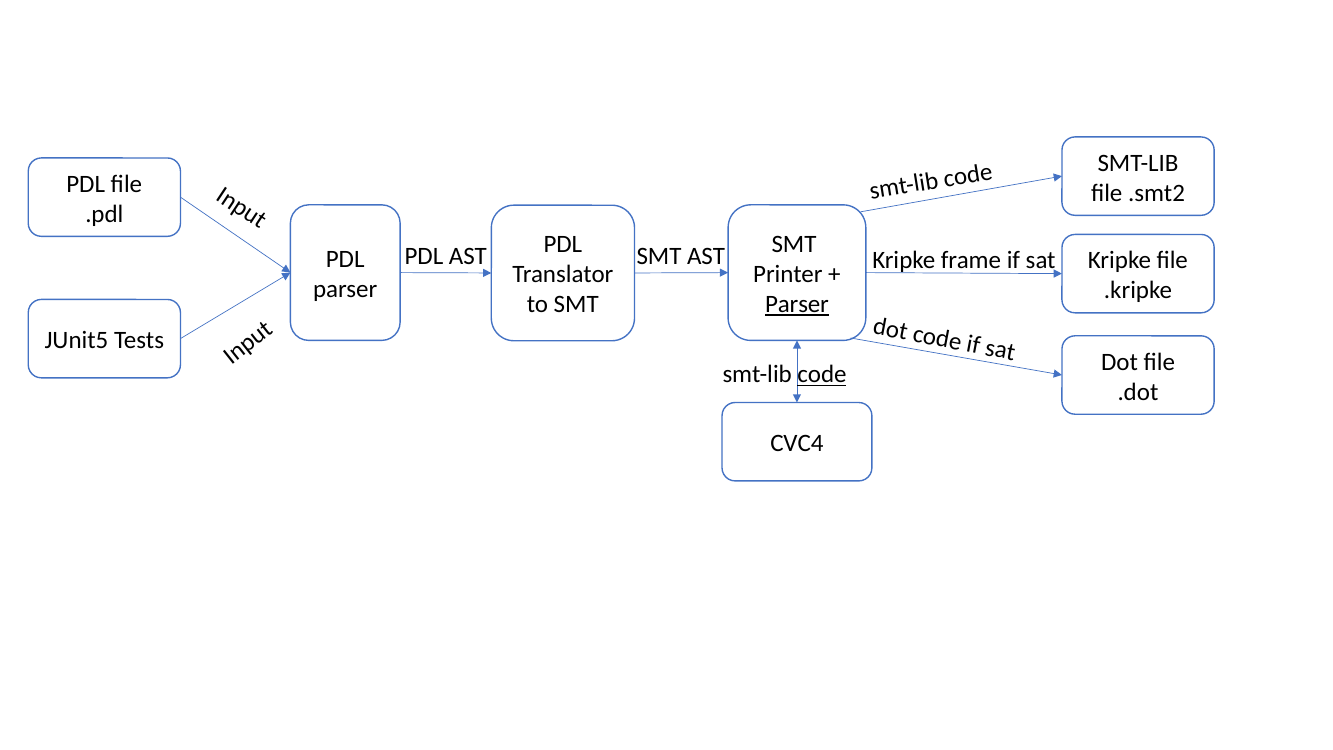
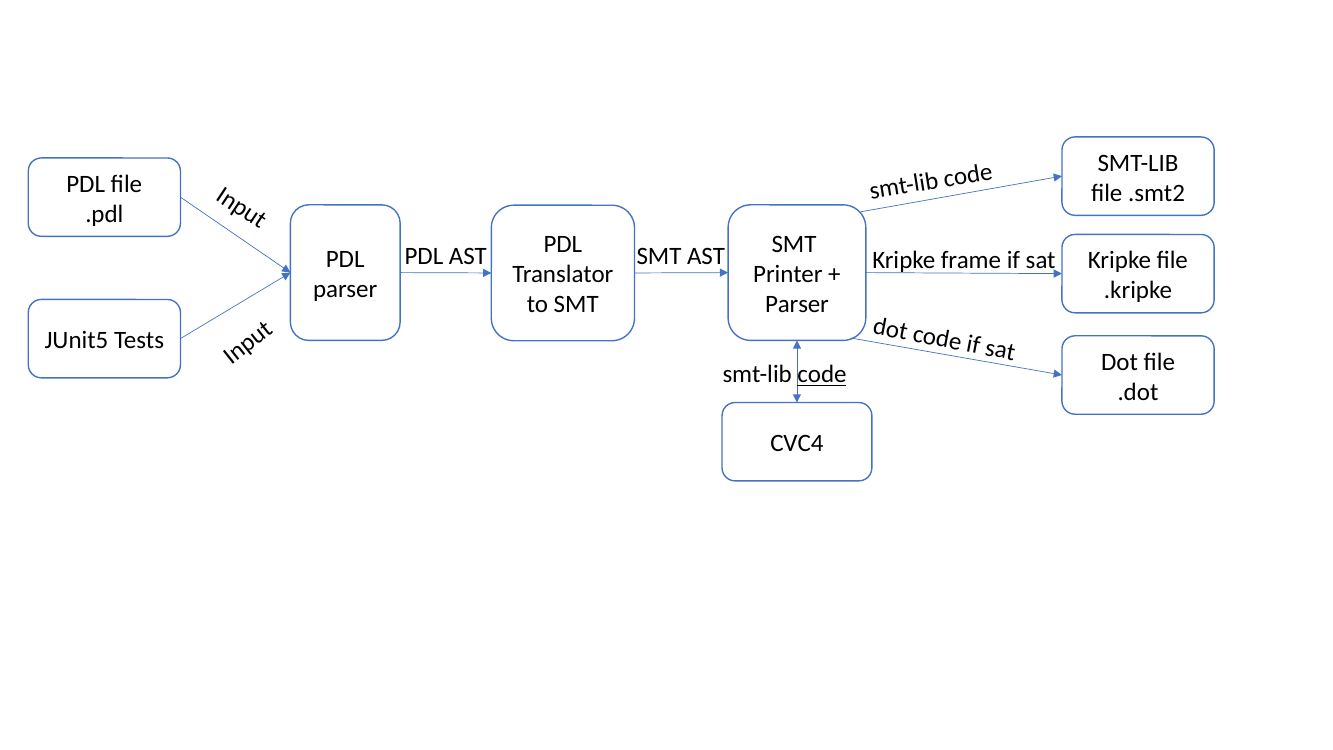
Parser underline: present -> none (797, 304)
